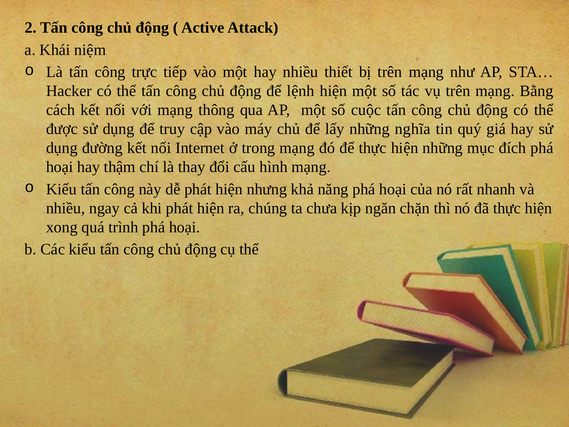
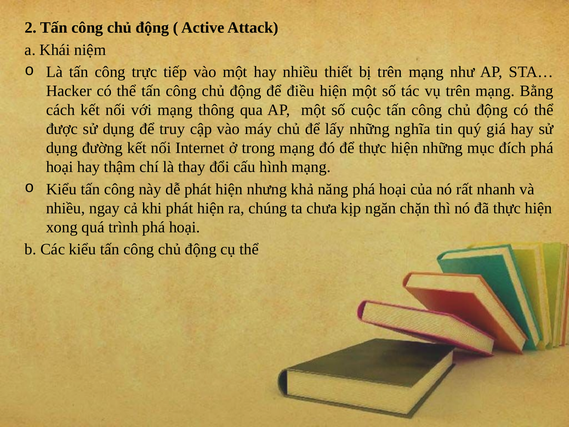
lệnh: lệnh -> điều (301, 91)
